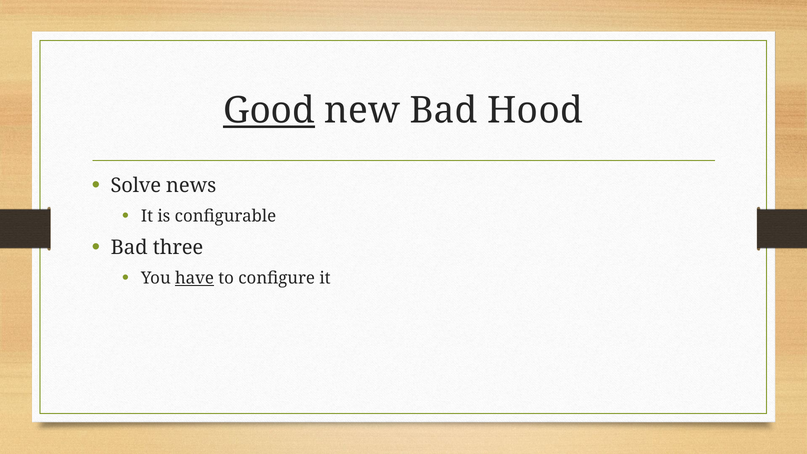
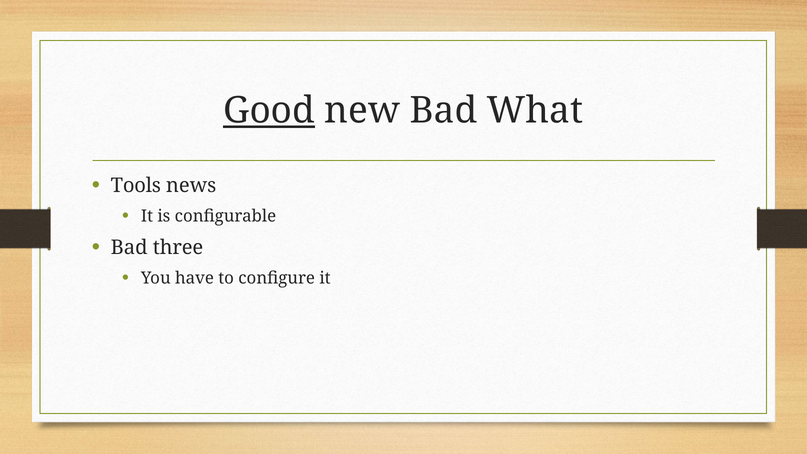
Hood: Hood -> What (535, 111)
Solve: Solve -> Tools (136, 186)
have underline: present -> none (195, 278)
